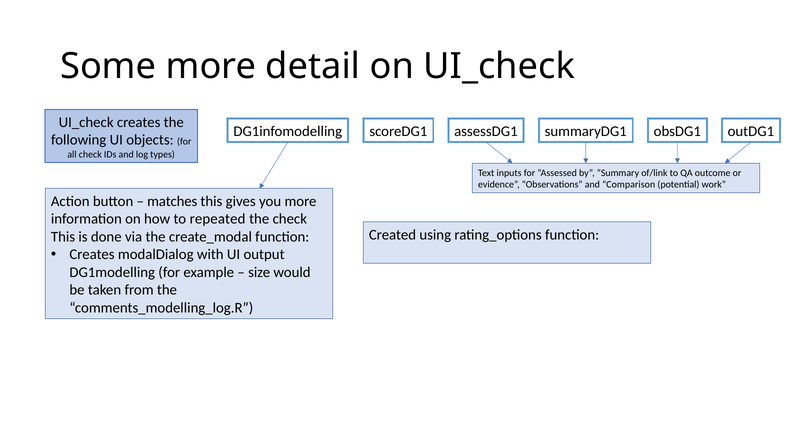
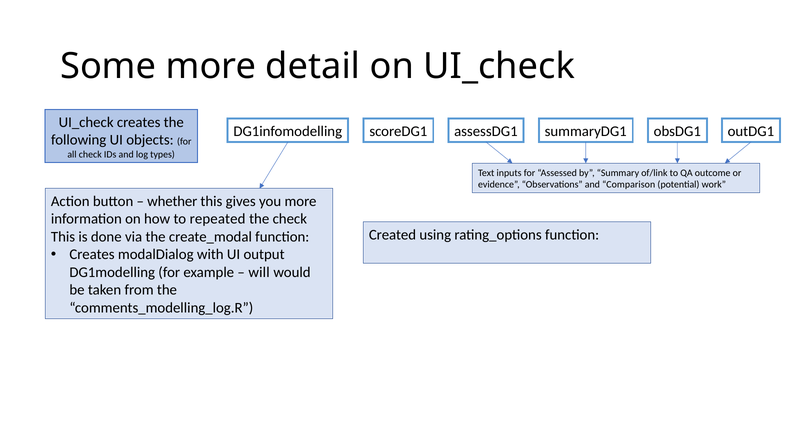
matches: matches -> whether (172, 201)
size: size -> will (259, 273)
